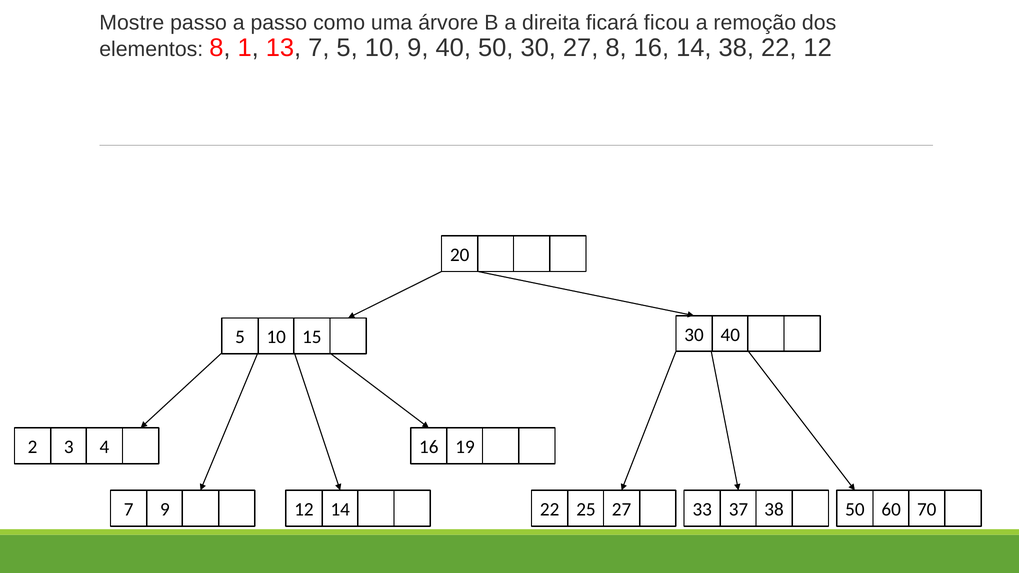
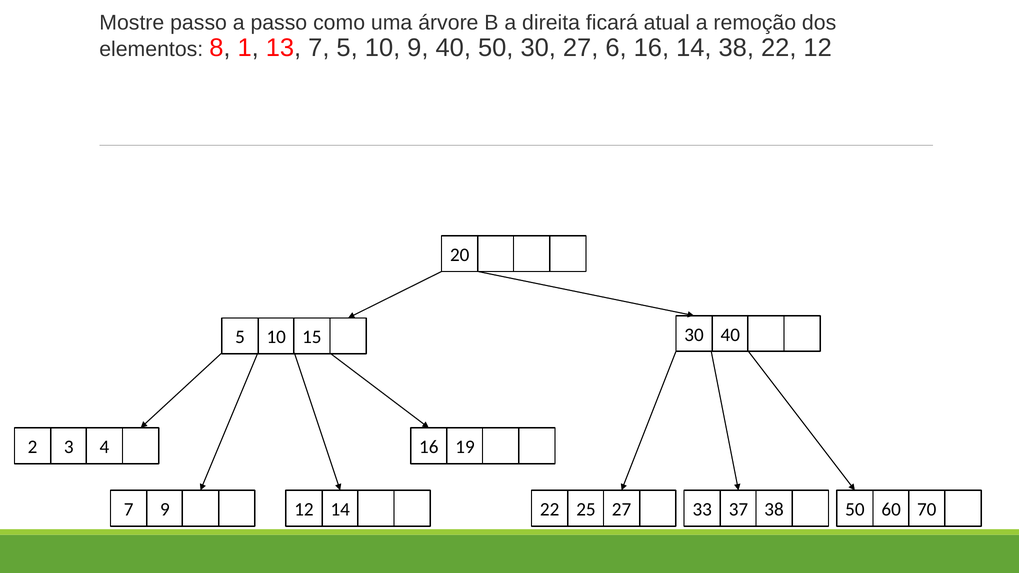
ficou: ficou -> atual (667, 23)
27 8: 8 -> 6 (616, 48)
